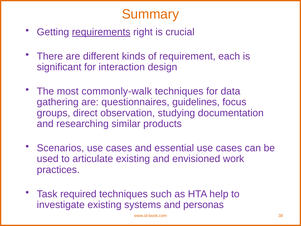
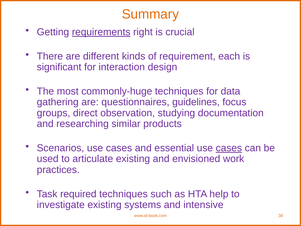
commonly-walk: commonly-walk -> commonly-huge (117, 91)
cases underline: none -> present (229, 148)
personas: personas -> intensive (203, 205)
